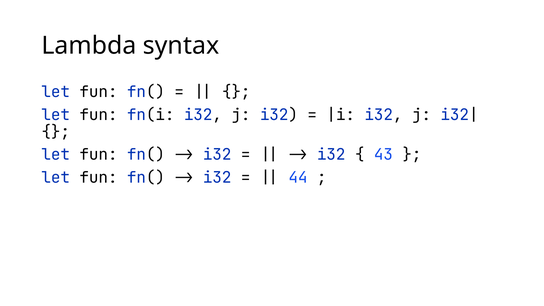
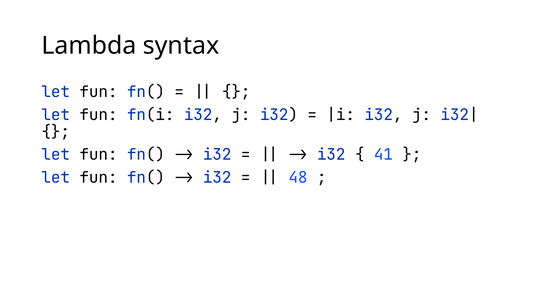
43: 43 -> 41 (383, 155)
44: 44 -> 48 (298, 178)
